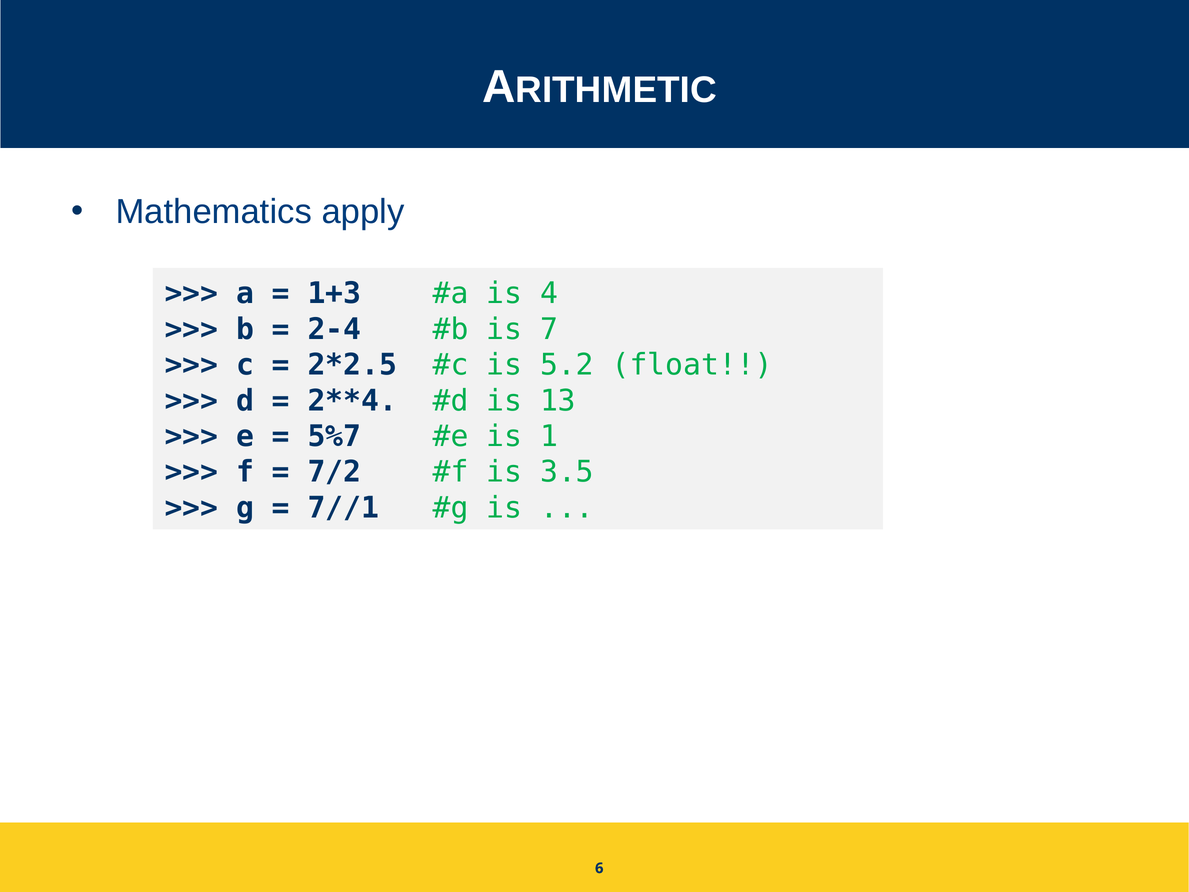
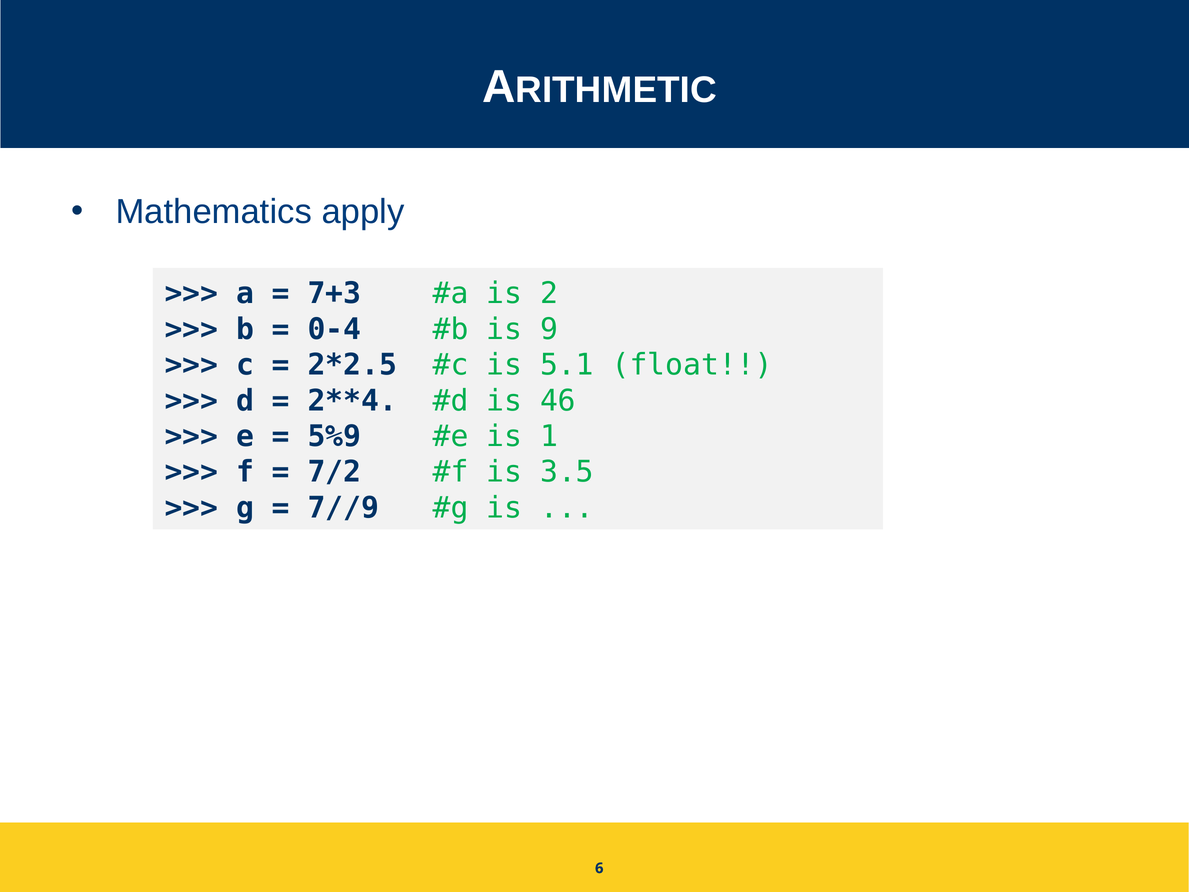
1+3: 1+3 -> 7+3 (334, 294)
4: 4 -> 2 (549, 294)
2-4: 2-4 -> 0-4 (334, 329)
7: 7 -> 9 (549, 329)
5.2: 5.2 -> 5.1 (567, 365)
13: 13 -> 46 (558, 401)
5%7: 5%7 -> 5%9 (334, 436)
7//1: 7//1 -> 7//9 (343, 508)
